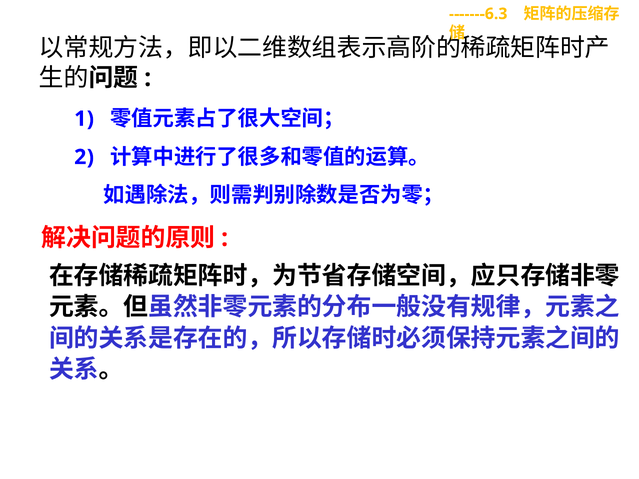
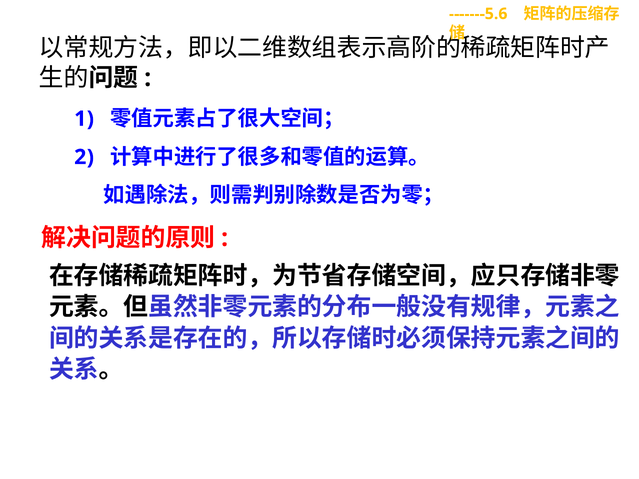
-------6.3: -------6.3 -> -------5.6 (478, 14)
